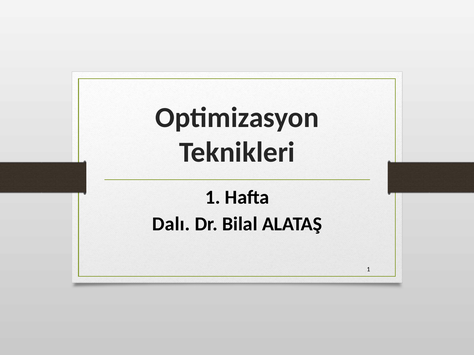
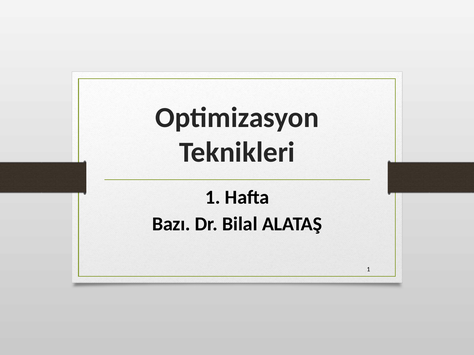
Dalı: Dalı -> Bazı (171, 224)
